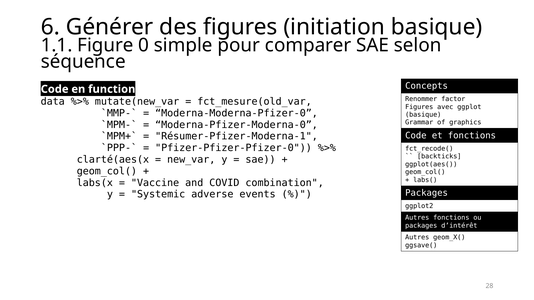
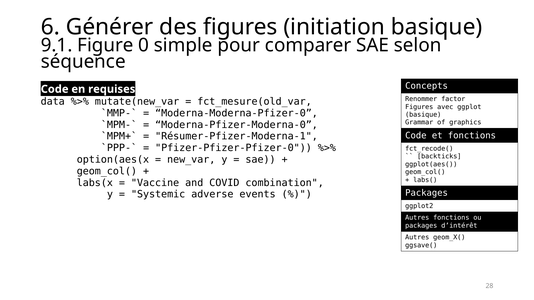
1.1: 1.1 -> 9.1 (57, 45)
function: function -> requises (112, 89)
clarté(aes(x: clarté(aes(x -> option(aes(x (113, 160)
